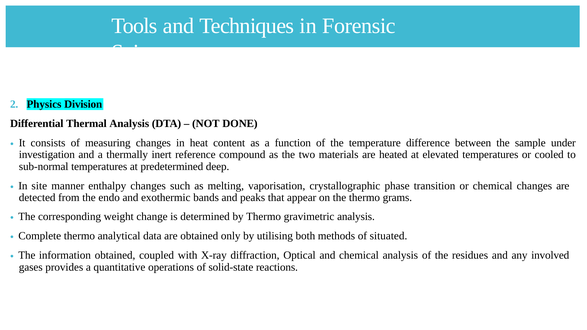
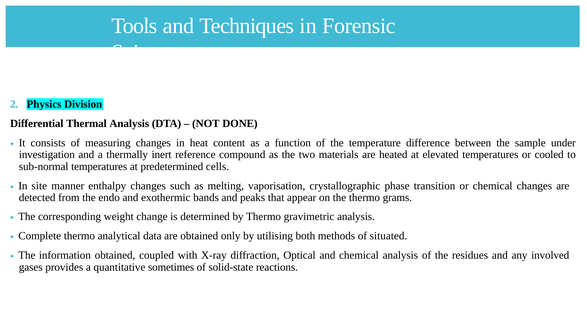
deep: deep -> cells (218, 167)
operations: operations -> sometimes (171, 267)
